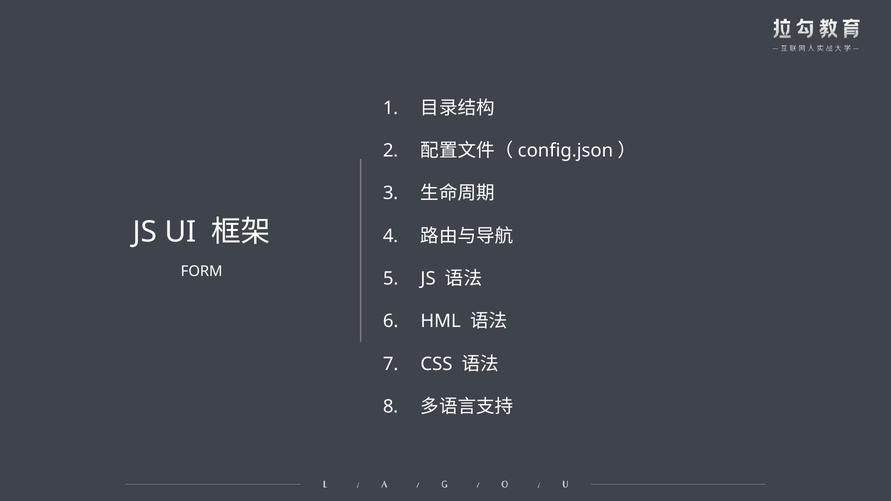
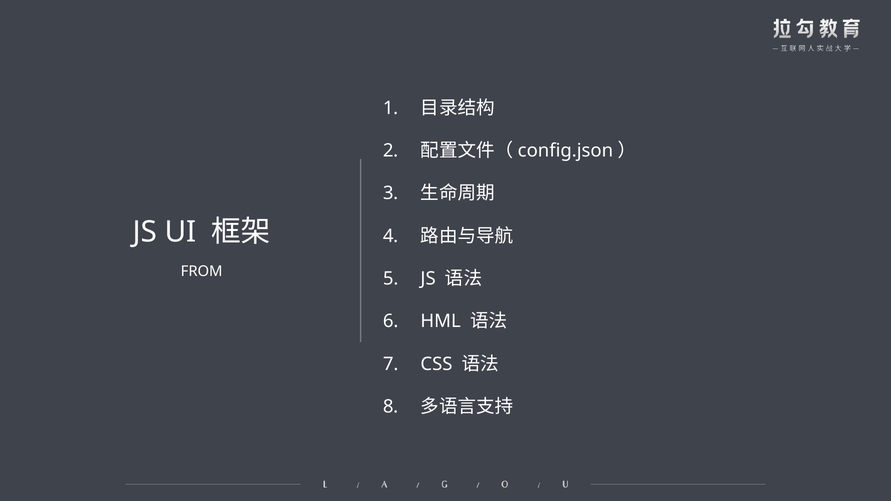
FORM: FORM -> FROM (202, 272)
